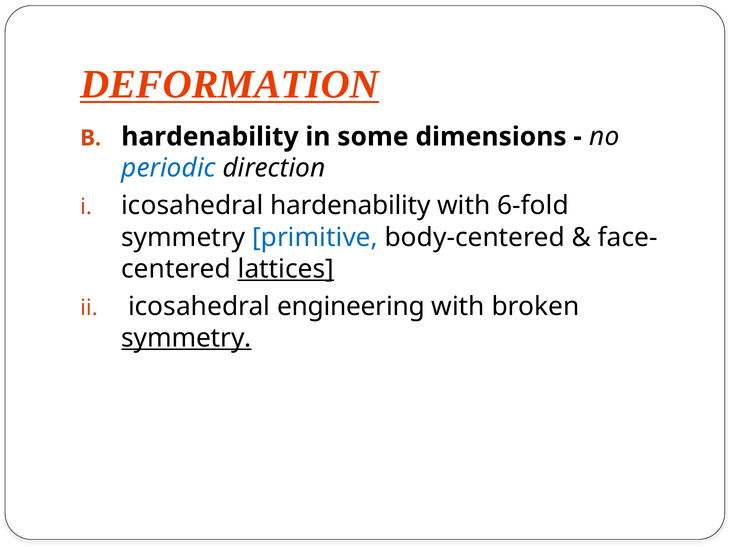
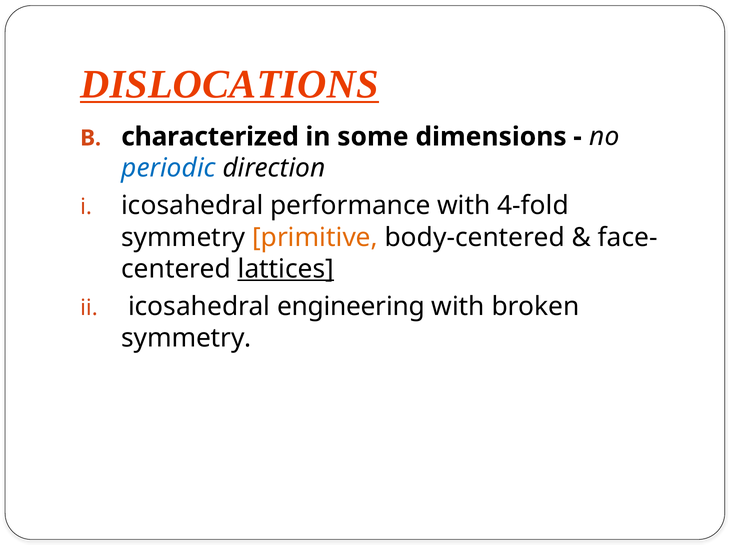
DEFORMATION: DEFORMATION -> DISLOCATIONS (229, 84)
hardenability: hardenability -> characterized (210, 137)
icosahedral hardenability: hardenability -> performance (350, 206)
6-fold: 6-fold -> 4-fold (533, 206)
primitive colour: blue -> orange (315, 238)
symmetry underline: present -> none (186, 338)
